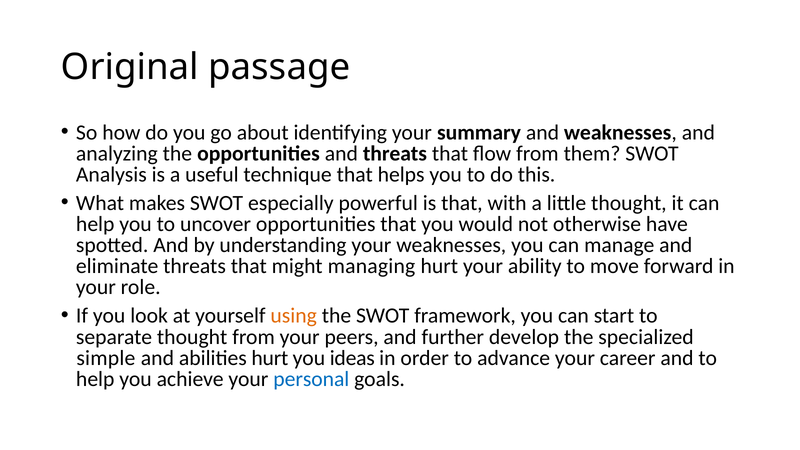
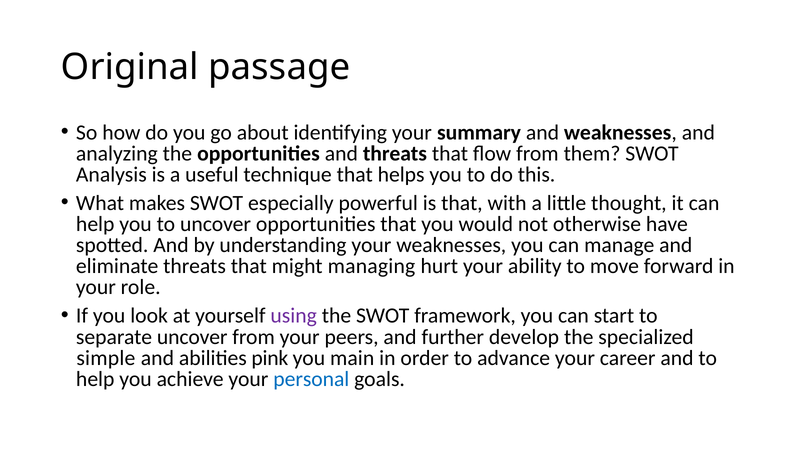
using colour: orange -> purple (294, 316)
separate thought: thought -> uncover (192, 337)
abilities hurt: hurt -> pink (270, 358)
ideas: ideas -> main (352, 358)
